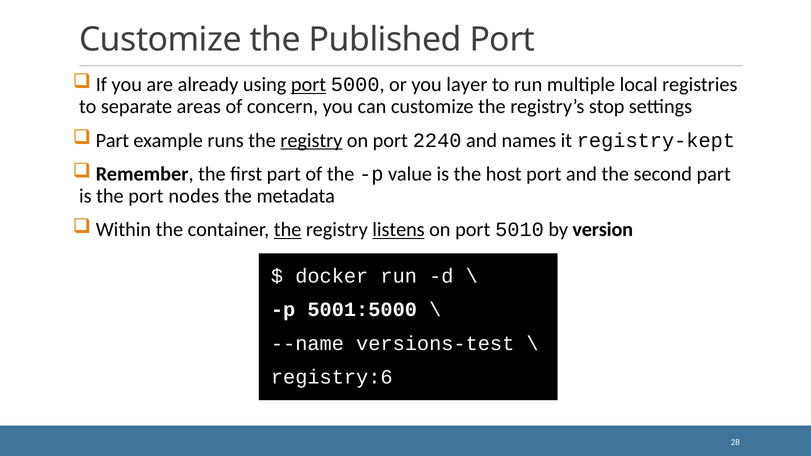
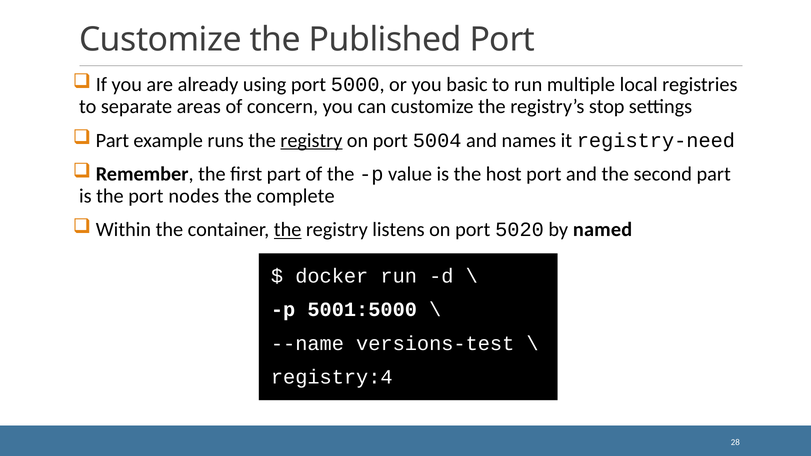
port underline: present -> none (309, 85)
layer: layer -> basic (467, 85)
2240: 2240 -> 5004 (437, 140)
registry-kept: registry-kept -> registry-need (656, 140)
metadata: metadata -> complete (296, 196)
listens underline: present -> none (399, 230)
5010: 5010 -> 5020 (520, 230)
version: version -> named (603, 230)
registry:6: registry:6 -> registry:4 (332, 377)
